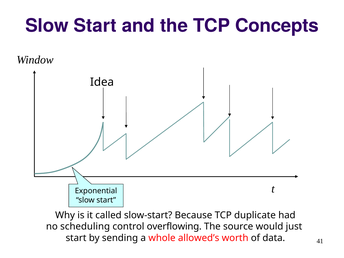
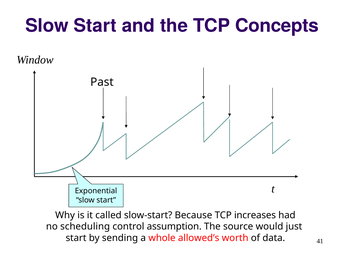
Idea: Idea -> Past (102, 82)
duplicate: duplicate -> increases (255, 215)
overflowing: overflowing -> assumption (174, 227)
